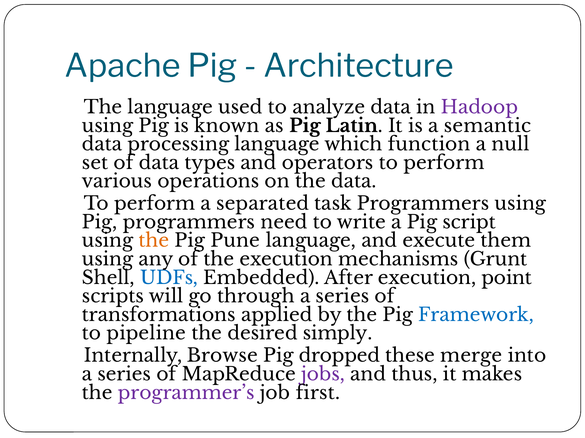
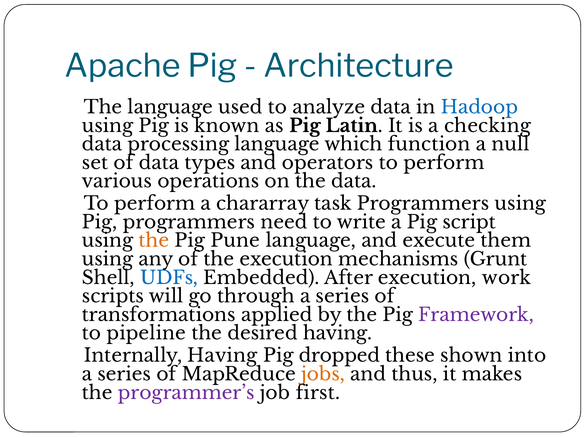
Hadoop colour: purple -> blue (479, 108)
semantic: semantic -> checking (488, 126)
separated: separated -> chararray (263, 204)
point: point -> work (507, 278)
Framework colour: blue -> purple (476, 315)
desired simply: simply -> having (338, 334)
Internally Browse: Browse -> Having (222, 356)
merge: merge -> shown (471, 356)
jobs colour: purple -> orange (323, 375)
